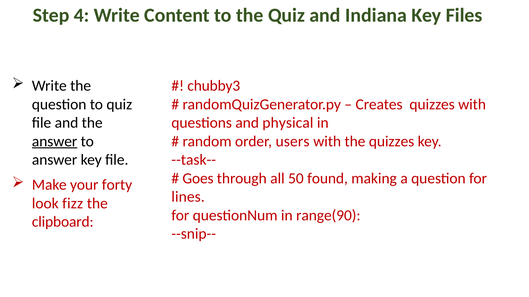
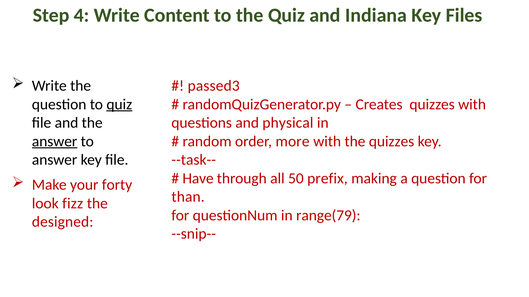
chubby3: chubby3 -> passed3 (214, 86)
quiz underline: none -> present (119, 105)
users: users -> more (293, 142)
Goes: Goes -> Have (198, 179)
found: found -> prefix (327, 179)
lines: lines -> than (188, 197)
range(90: range(90 -> range(79 (328, 216)
clipboard: clipboard -> designed (63, 222)
